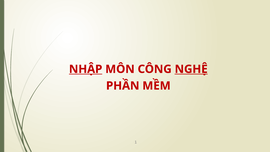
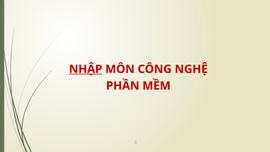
NGHỆ underline: present -> none (191, 69)
